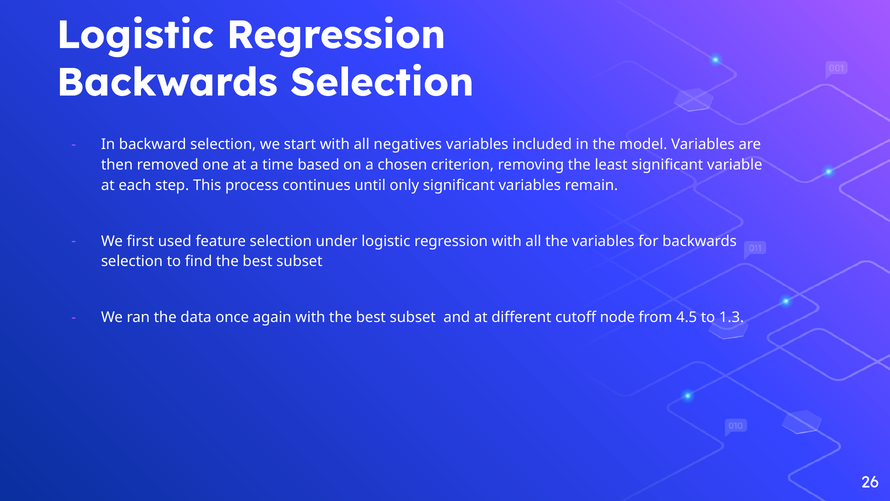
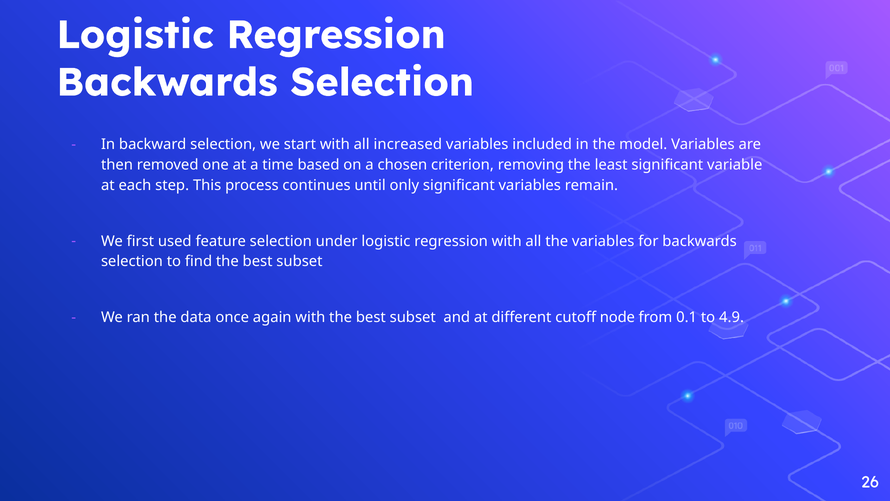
negatives: negatives -> increased (408, 144)
4.5: 4.5 -> 0.1 (687, 317)
1.3: 1.3 -> 4.9 (732, 317)
